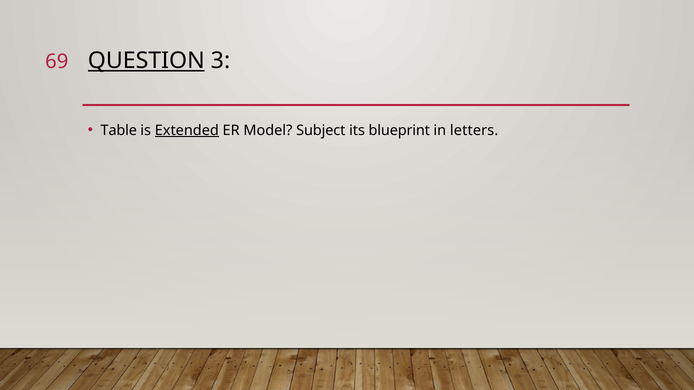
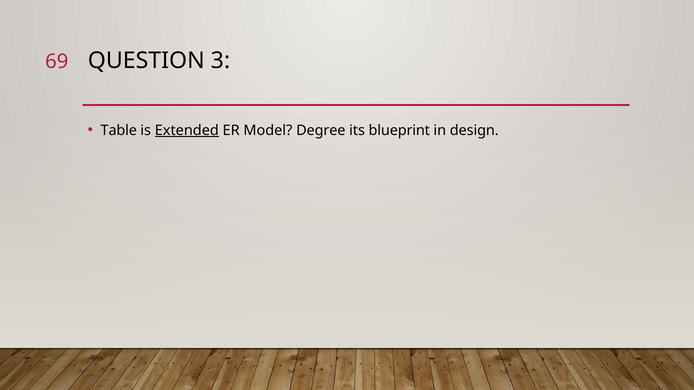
QUESTION underline: present -> none (146, 61)
Subject: Subject -> Degree (321, 130)
letters: letters -> design (474, 130)
